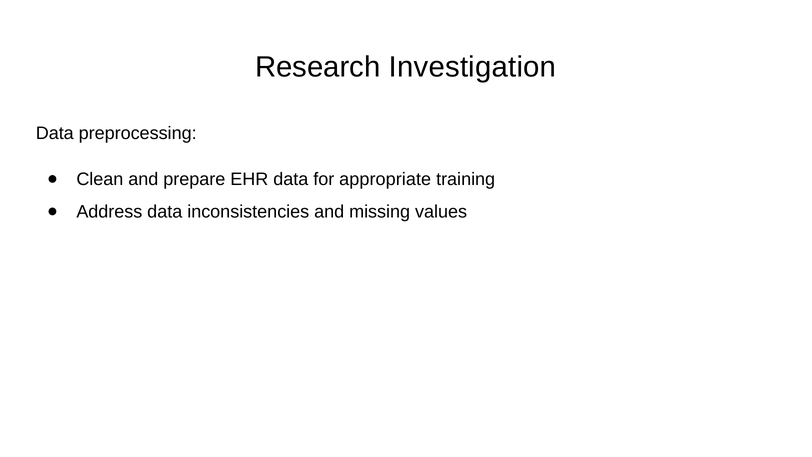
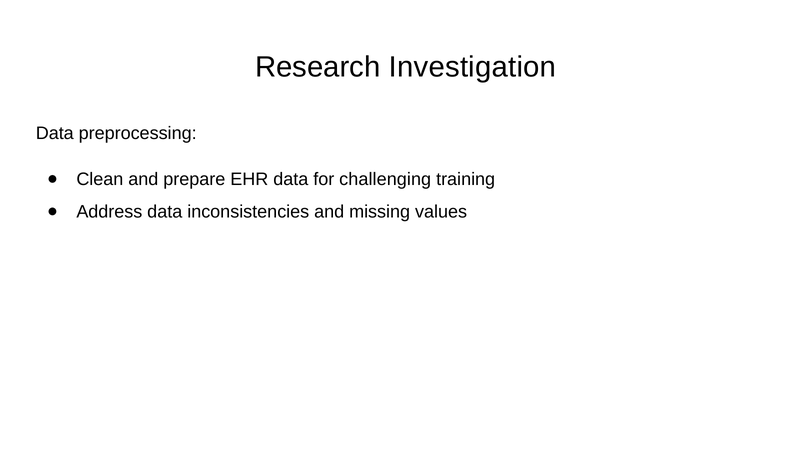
appropriate: appropriate -> challenging (385, 179)
